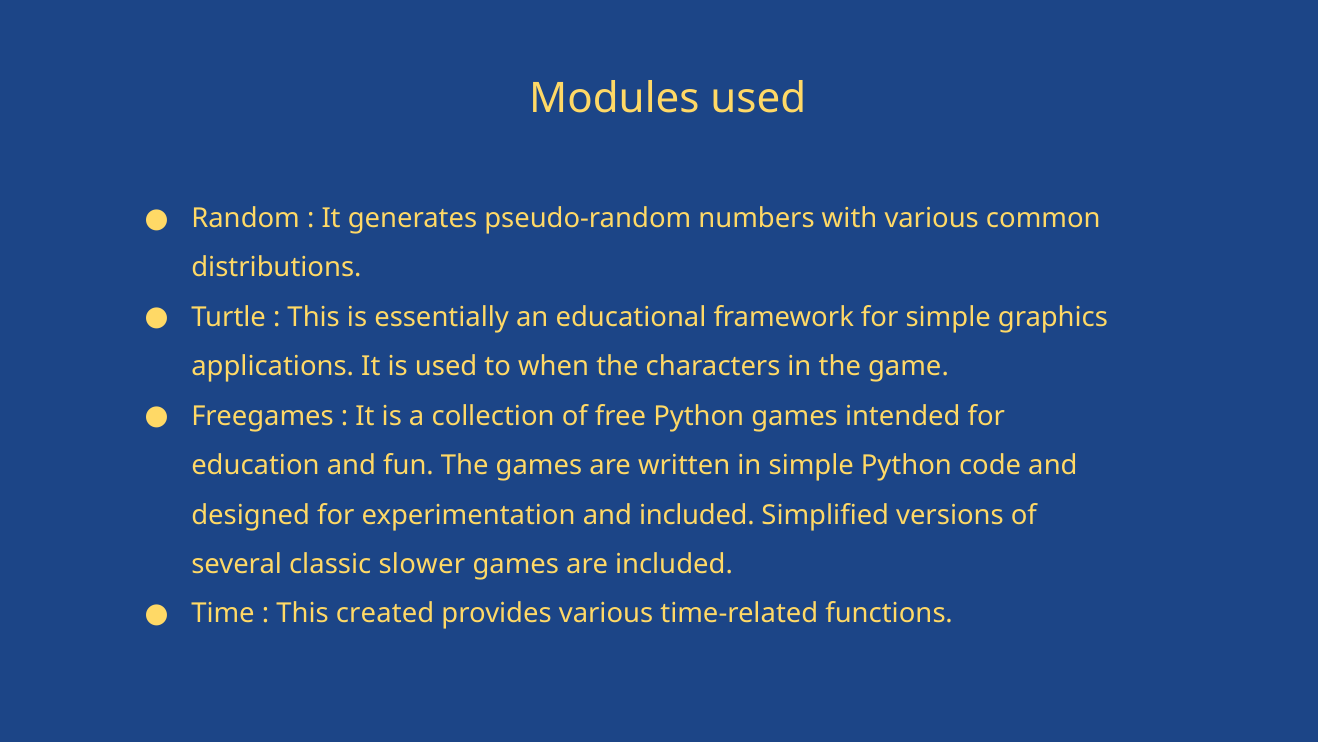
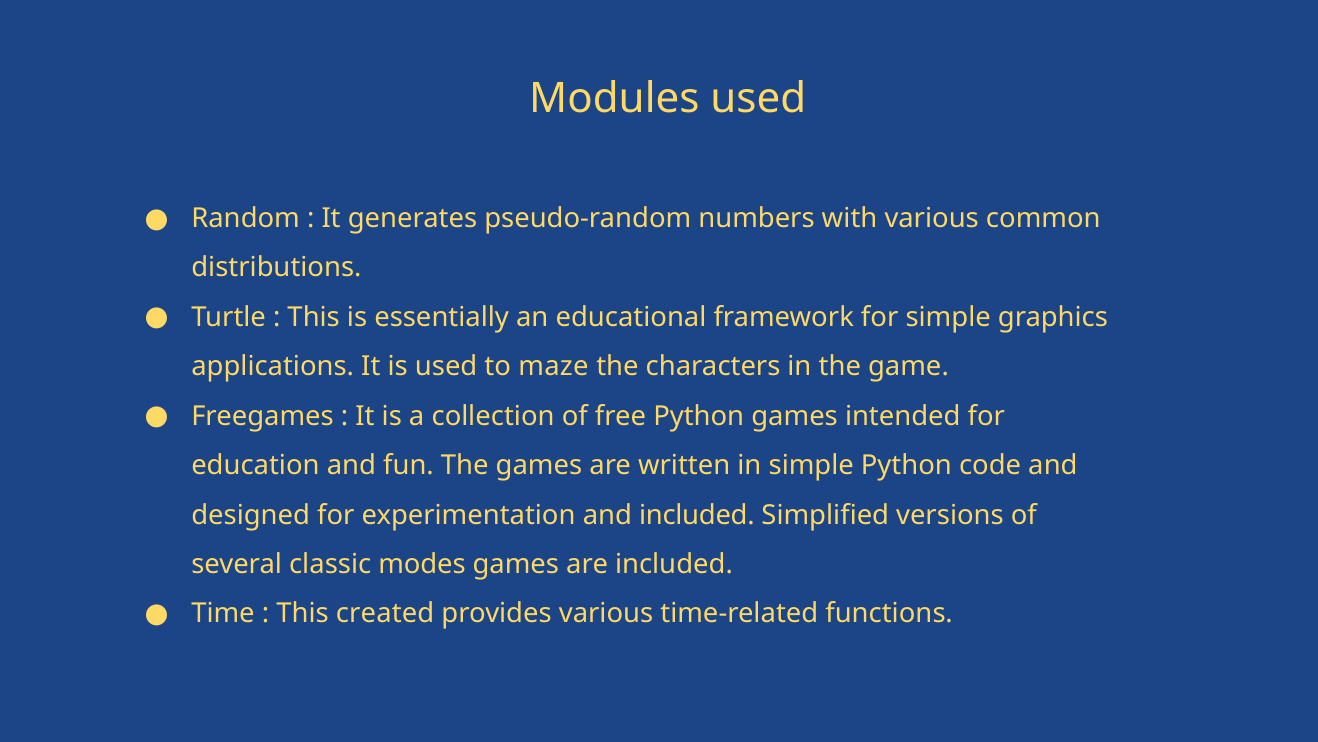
when: when -> maze (553, 366)
slower: slower -> modes (422, 564)
